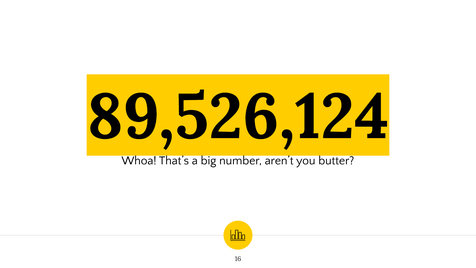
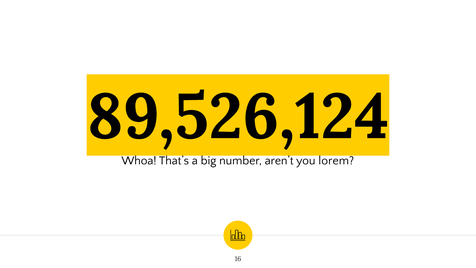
butter: butter -> lorem (336, 161)
